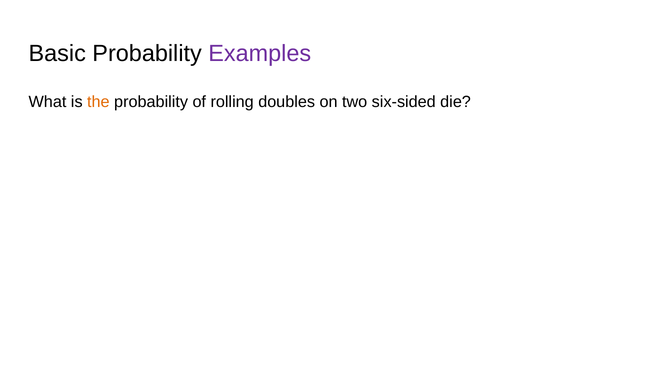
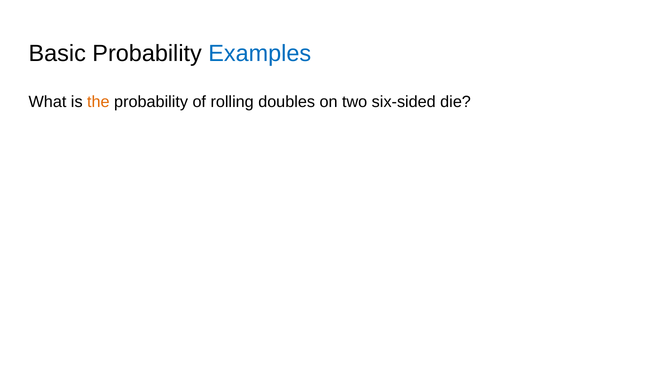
Examples colour: purple -> blue (260, 54)
